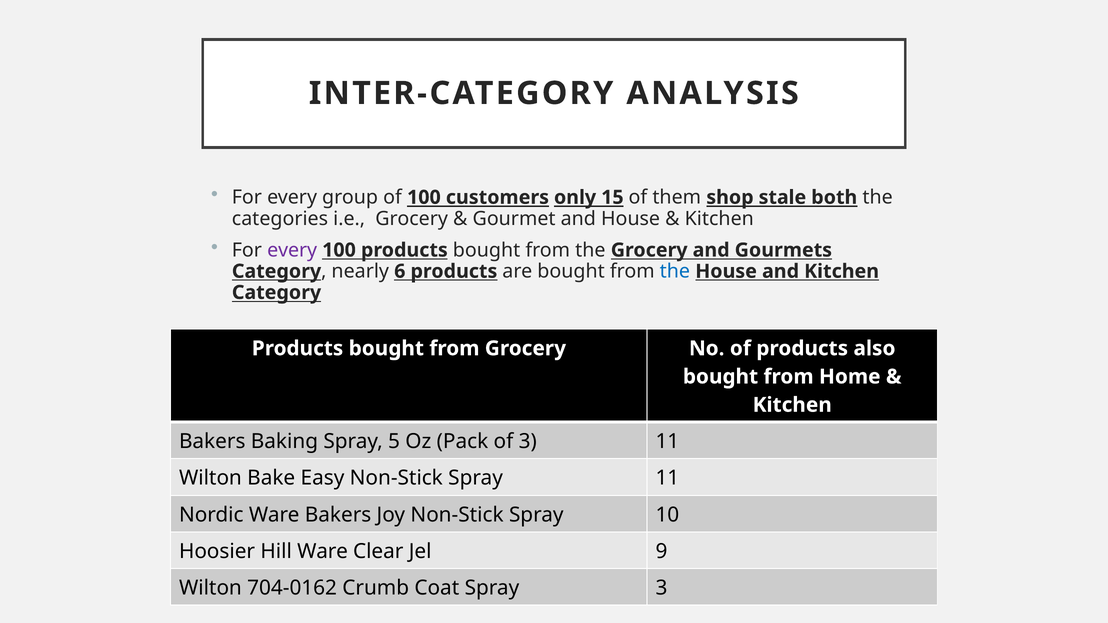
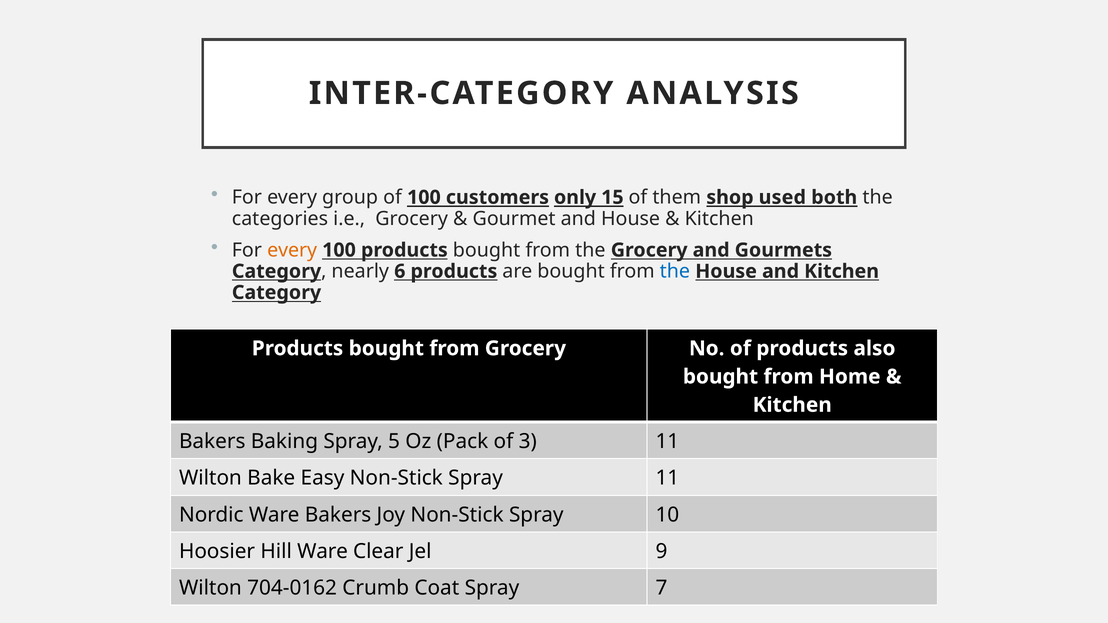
stale: stale -> used (782, 197)
every colour: purple -> orange (292, 250)
Spray 3: 3 -> 7 (661, 588)
